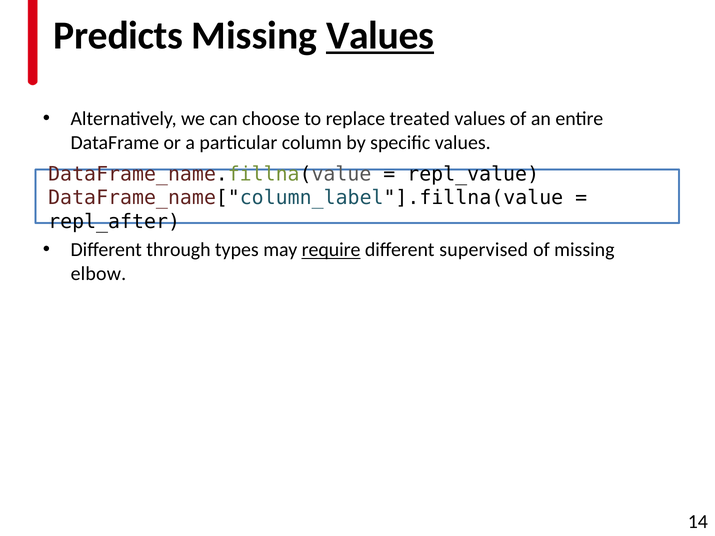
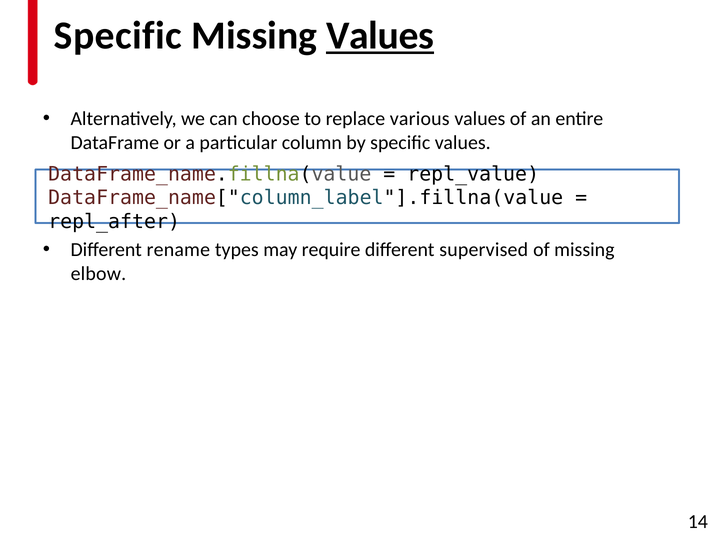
Predicts: Predicts -> Specific (118, 36)
treated: treated -> various (420, 119)
through: through -> rename (178, 250)
require underline: present -> none (331, 250)
